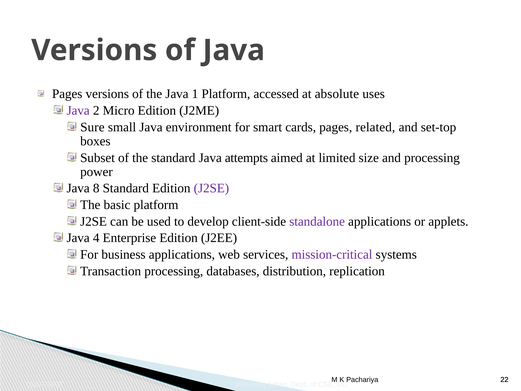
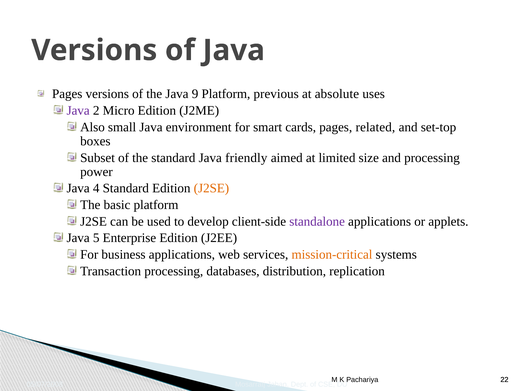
1: 1 -> 9 (195, 94)
accessed: accessed -> previous (276, 94)
Sure: Sure -> Also (92, 127)
attempts: attempts -> friendly (246, 158)
8: 8 -> 4 (96, 188)
J2SE colour: purple -> orange (211, 188)
4: 4 -> 5 (96, 238)
mission-critical colour: purple -> orange (332, 254)
